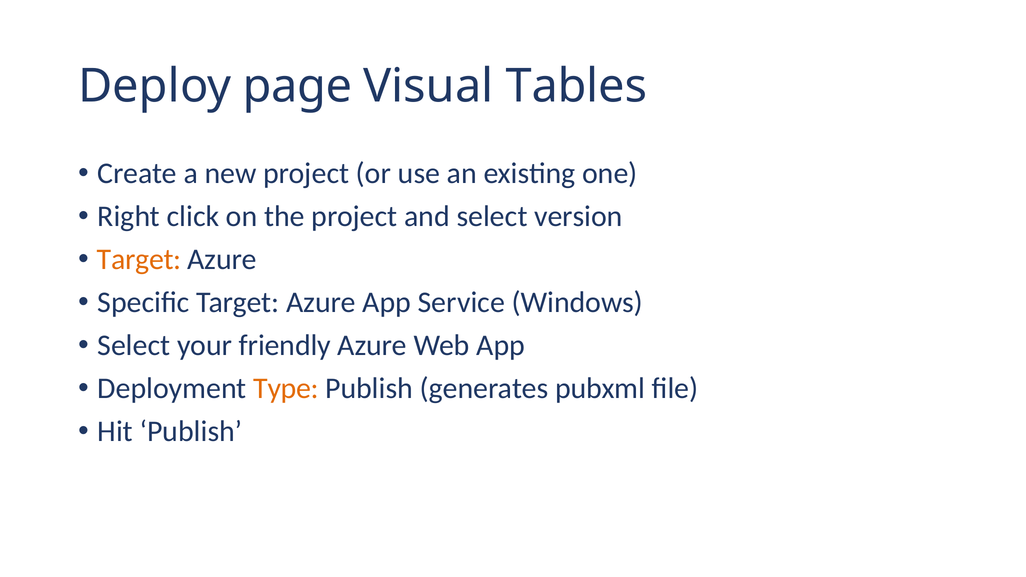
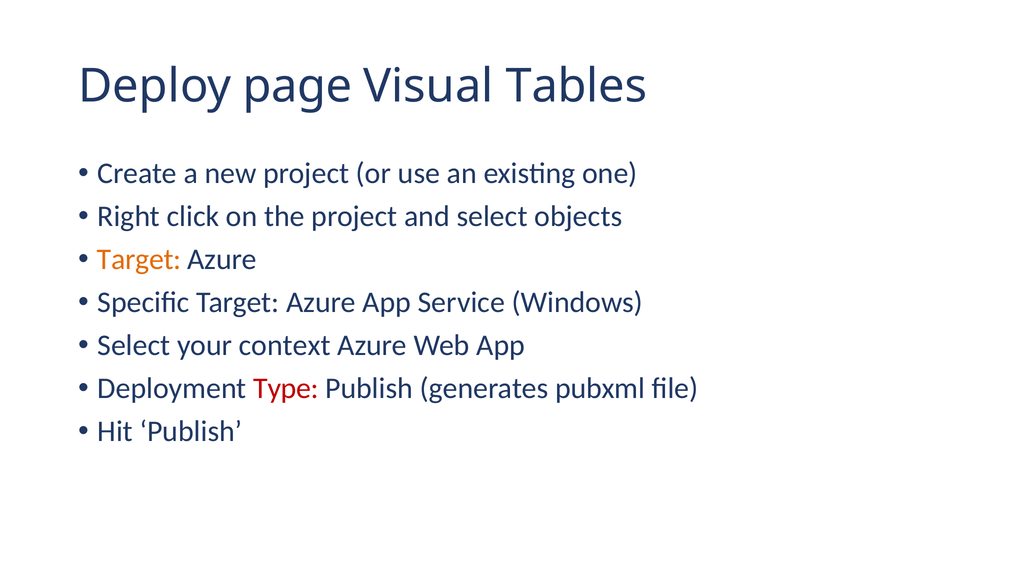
version: version -> objects (578, 216)
friendly: friendly -> context (285, 346)
Type colour: orange -> red (286, 389)
